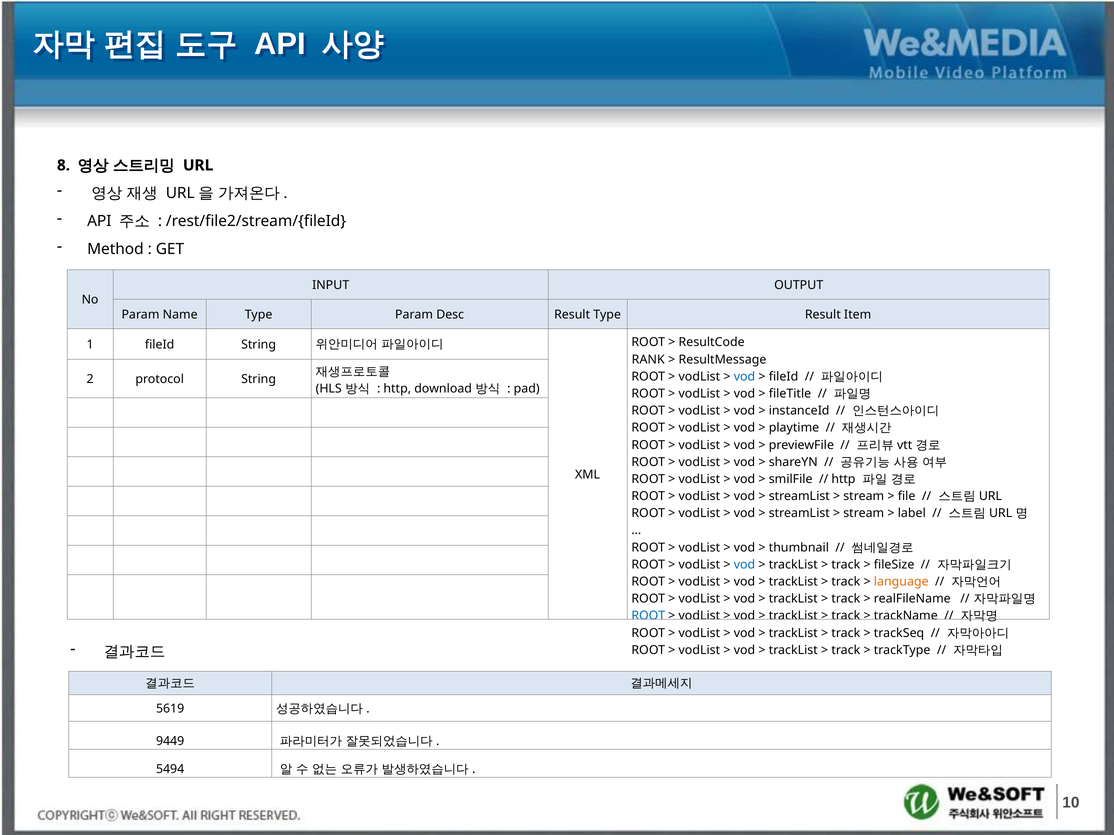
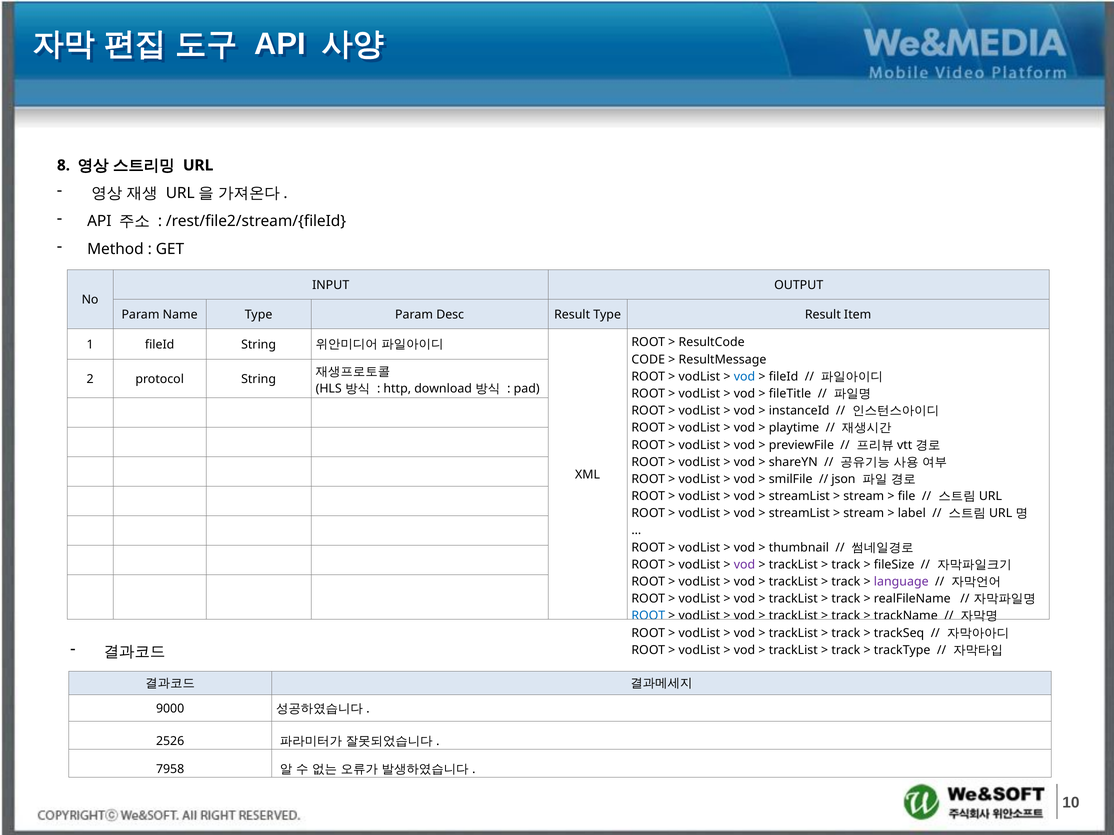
RANK: RANK -> CODE (648, 360)
http: http -> json (843, 479)
vod colour: blue -> purple (744, 565)
language colour: orange -> purple (901, 582)
5619: 5619 -> 9000 (170, 709)
9449: 9449 -> 2526 (170, 742)
5494: 5494 -> 7958 (170, 770)
